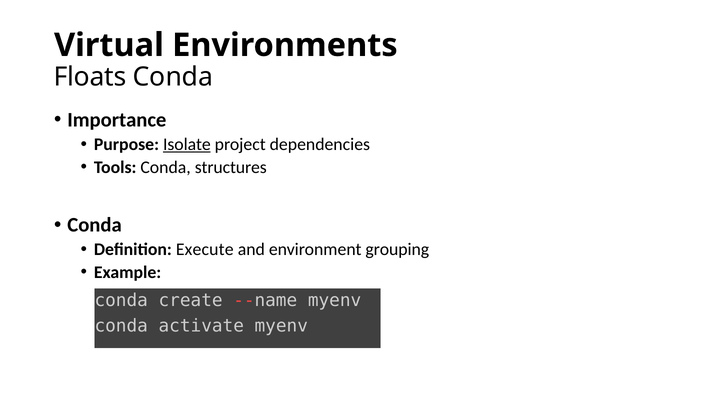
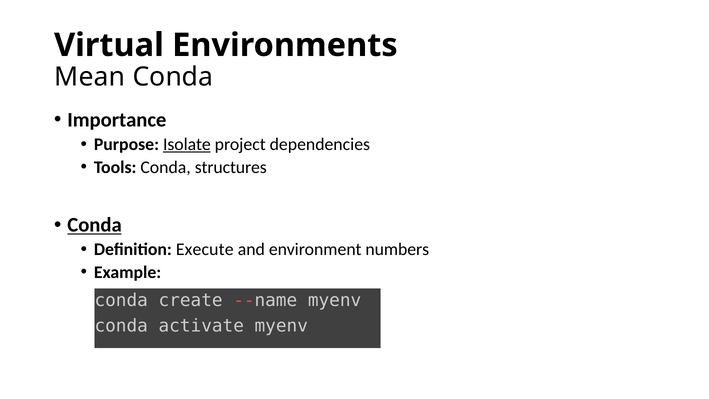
Floats: Floats -> Mean (90, 77)
Conda underline: none -> present (95, 225)
grouping: grouping -> numbers (397, 249)
